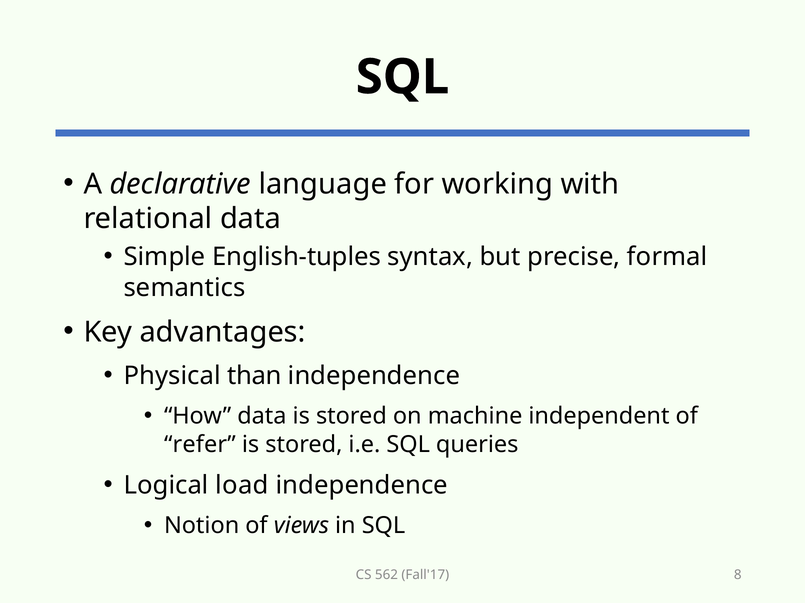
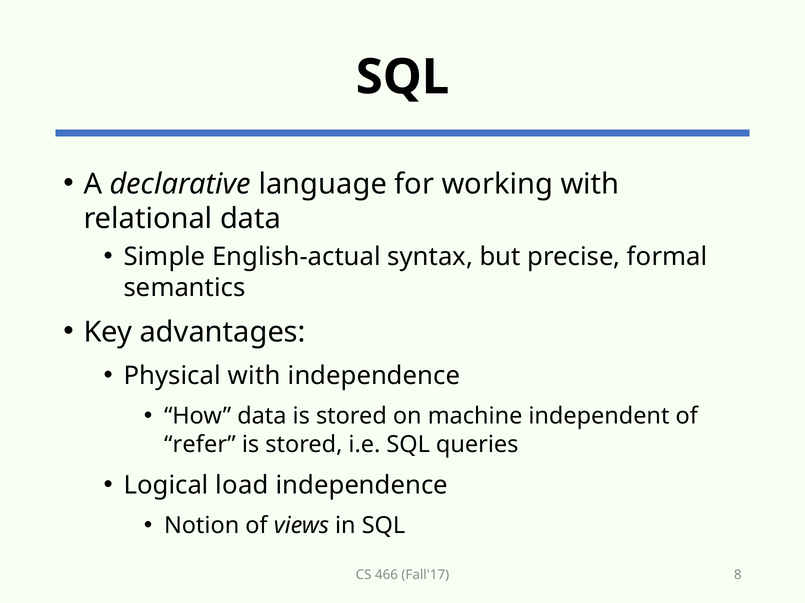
English-tuples: English-tuples -> English-actual (296, 257)
Physical than: than -> with (254, 376)
562: 562 -> 466 (386, 575)
